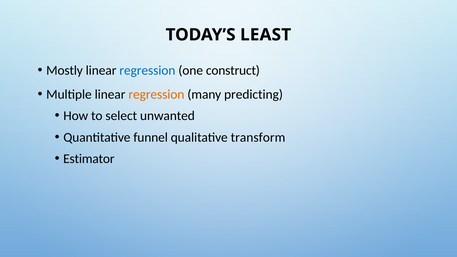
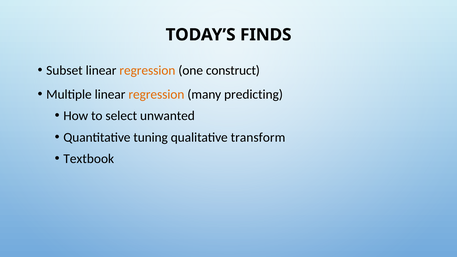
LEAST: LEAST -> FINDS (266, 35)
Mostly: Mostly -> Subset (64, 70)
regression colour: blue -> orange (147, 70)
funnel: funnel -> tuning (151, 137)
Estimator: Estimator -> Textbook (89, 159)
